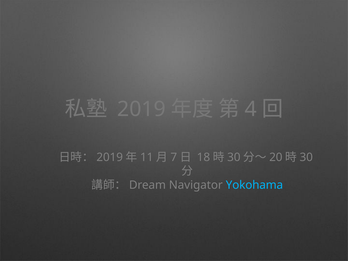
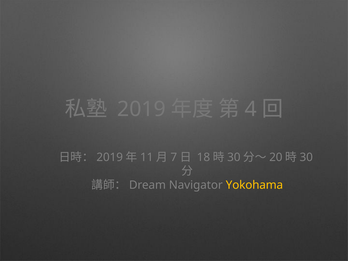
Yokohama colour: light blue -> yellow (254, 185)
